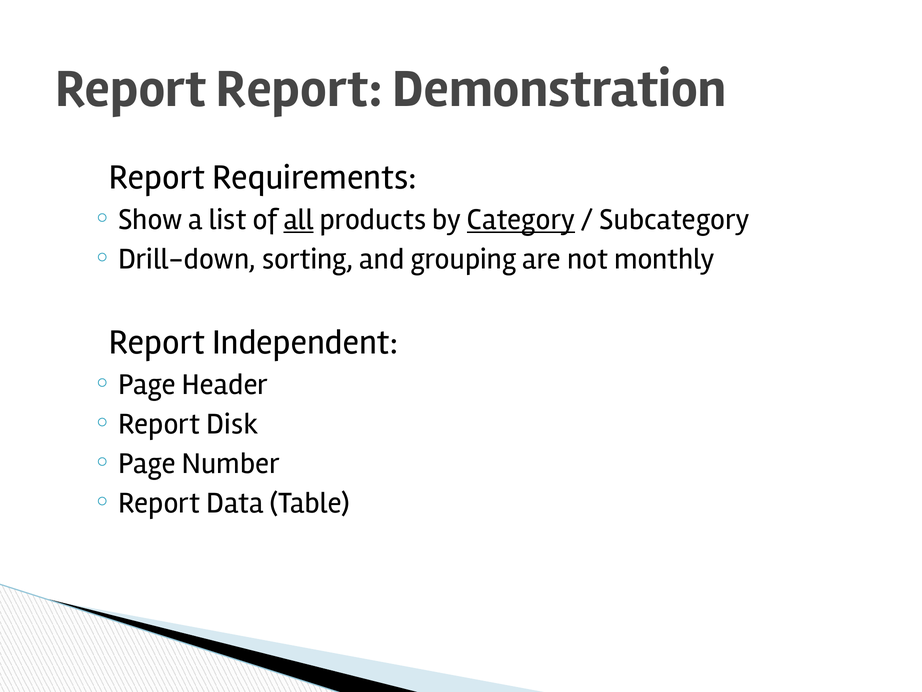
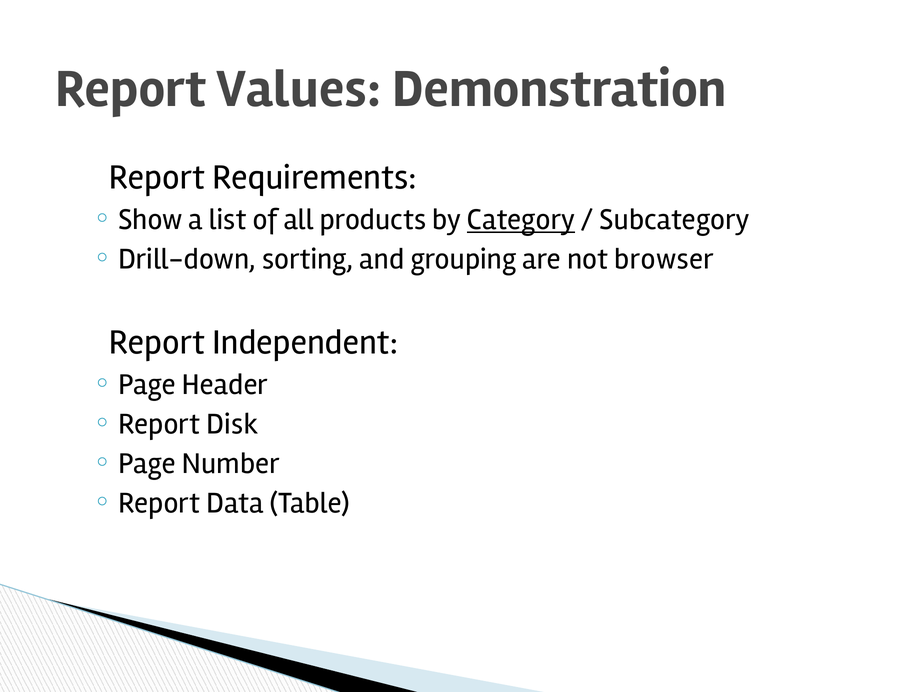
Report Report: Report -> Values (299, 89)
all underline: present -> none (299, 219)
monthly: monthly -> browser (664, 259)
